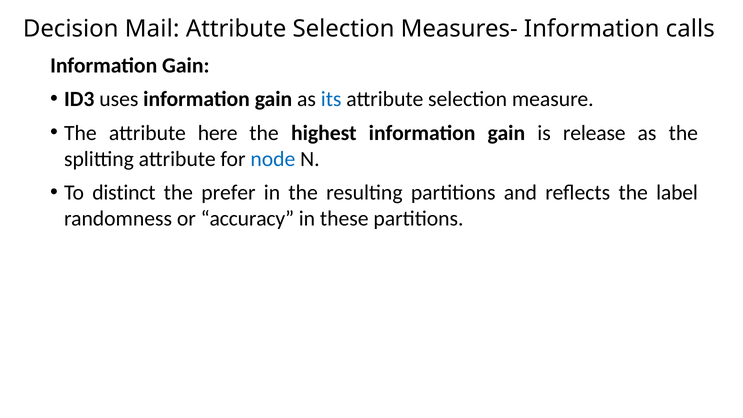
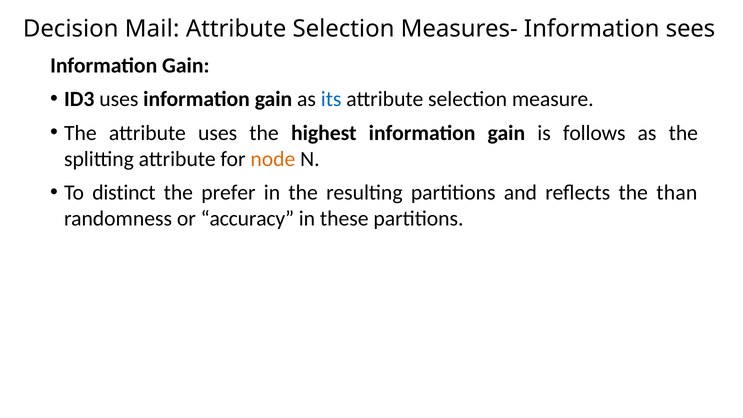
calls: calls -> sees (690, 29)
attribute here: here -> uses (218, 133)
release: release -> follows (594, 133)
node colour: blue -> orange (273, 159)
label: label -> than (677, 193)
